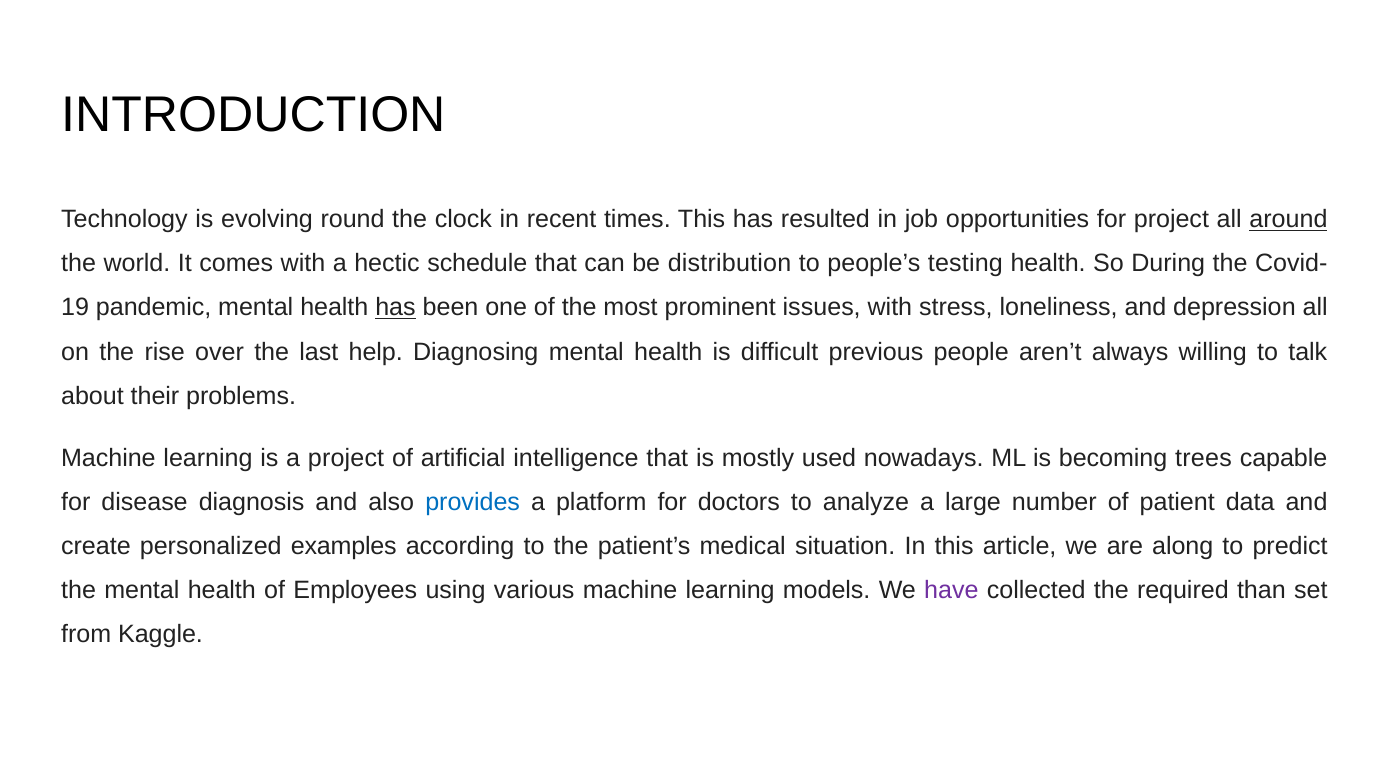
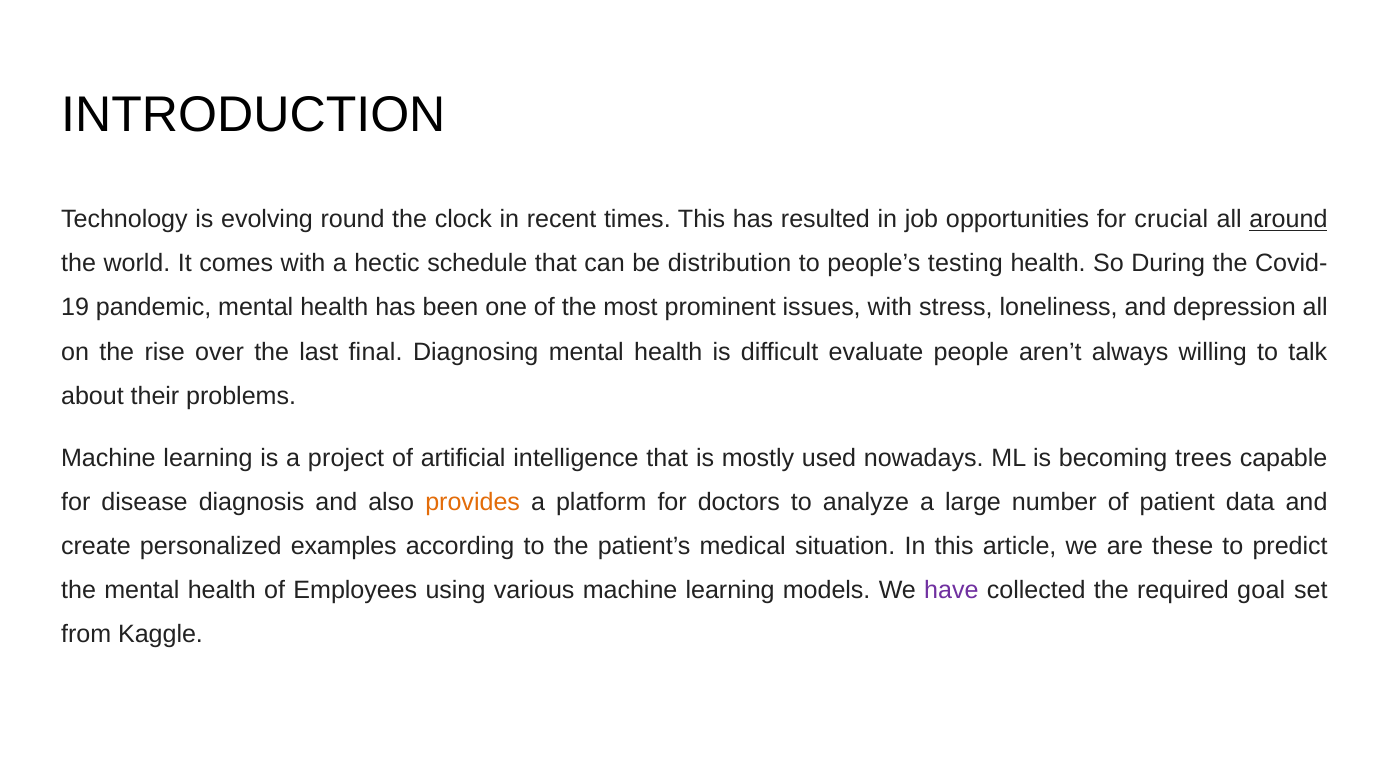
for project: project -> crucial (1171, 220)
has underline: present -> none (395, 308)
help: help -> final (376, 352)
previous: previous -> evaluate (876, 352)
provides colour: blue -> orange (473, 502)
along: along -> these (1183, 546)
than: than -> goal (1261, 590)
